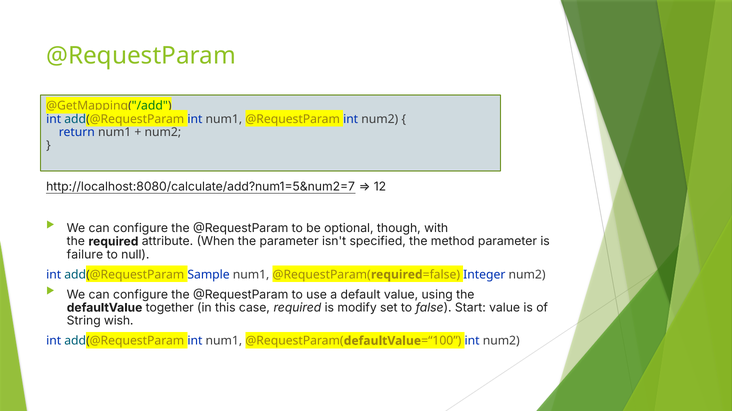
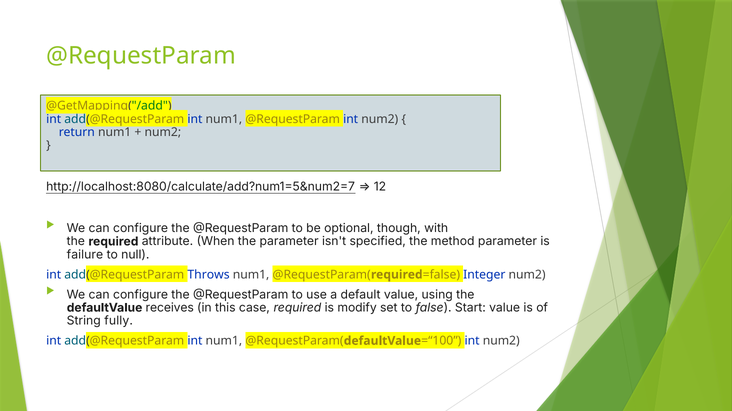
Sample: Sample -> Throws (209, 275)
together: together -> receives (170, 308)
wish: wish -> fully (119, 321)
